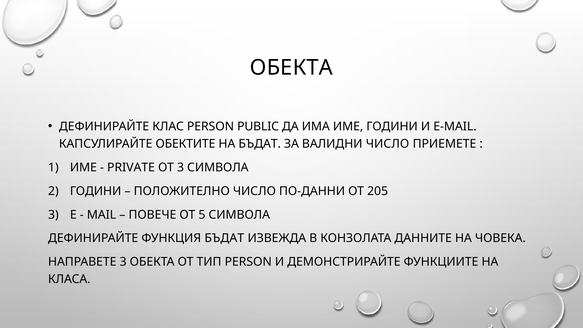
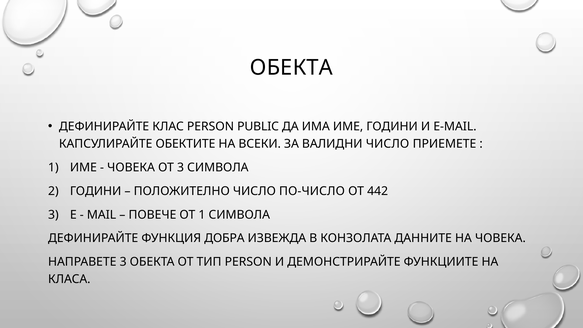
НА БЪДАТ: БЪДАТ -> ВСЕКИ (260, 144)
PRIVATЕ: PRIVATЕ -> ЧОВЕКА (131, 167)
ПО-ДАННИ: ПО-ДАННИ -> ПО-ЧИСЛО (312, 191)
205: 205 -> 442 (378, 191)
ОТ 5: 5 -> 1 (202, 215)
ФУНКЦИЯ БЪДАТ: БЪДАТ -> ДОБРА (224, 238)
